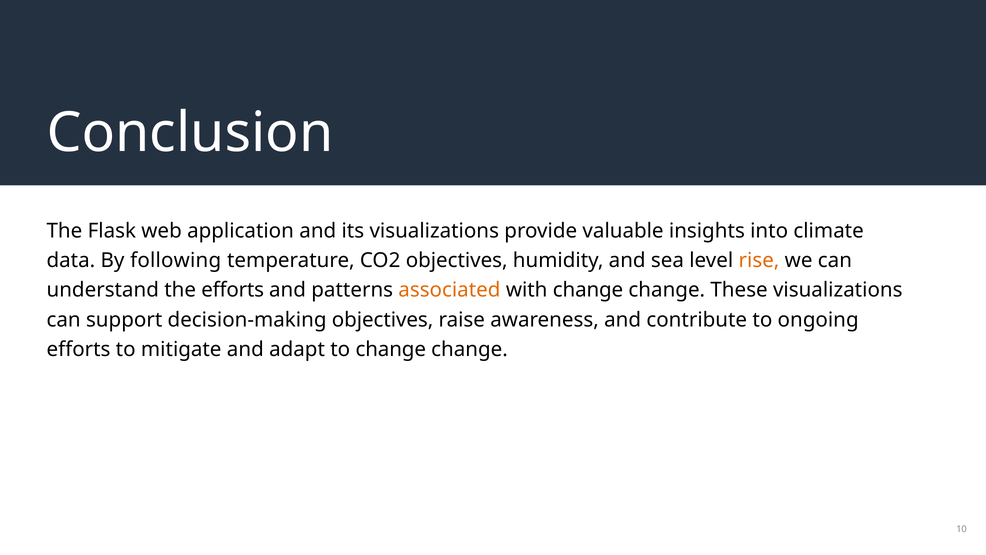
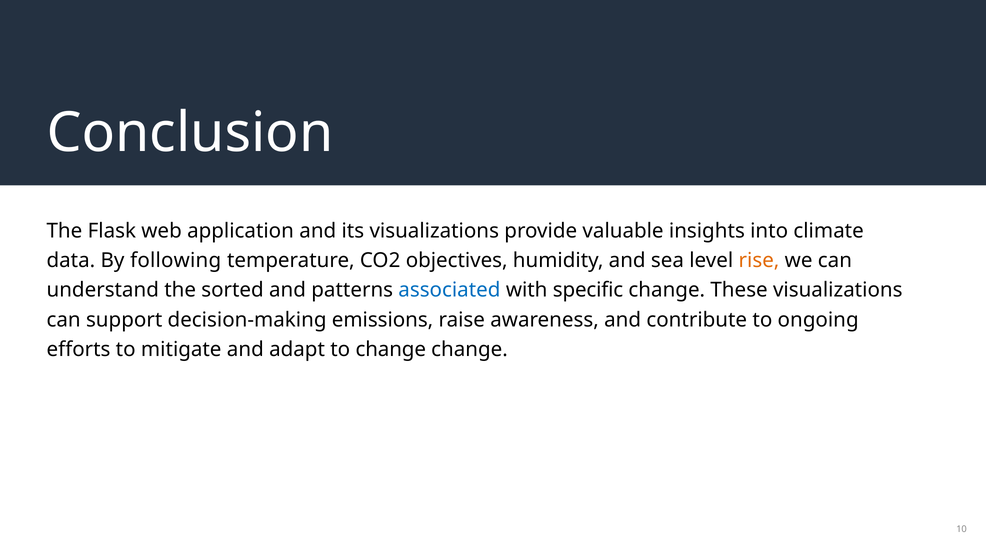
the efforts: efforts -> sorted (233, 290)
associated colour: orange -> blue (449, 290)
with change: change -> specific (588, 290)
decision-making objectives: objectives -> emissions (383, 319)
